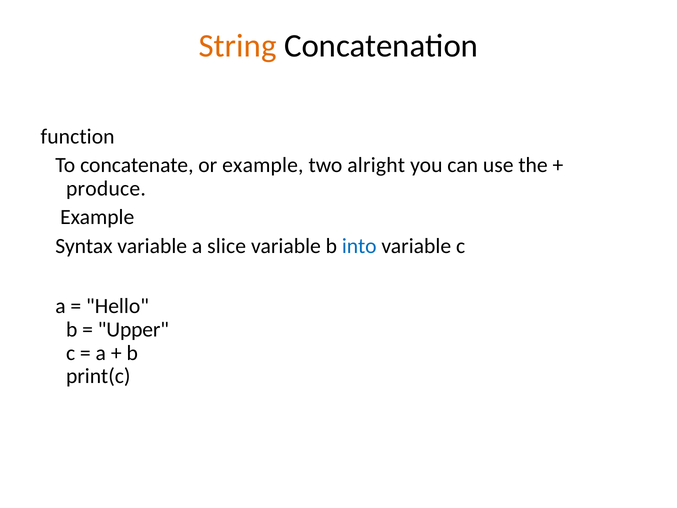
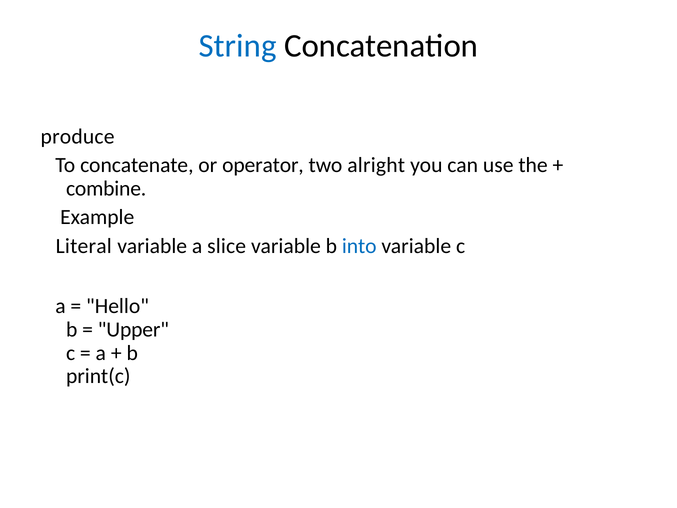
String colour: orange -> blue (238, 46)
function: function -> produce (78, 136)
or example: example -> operator (263, 165)
produce: produce -> combine (106, 188)
Syntax: Syntax -> Literal (84, 246)
